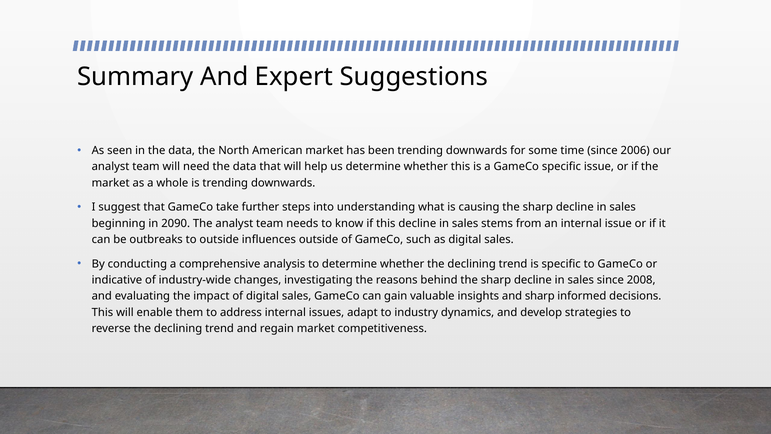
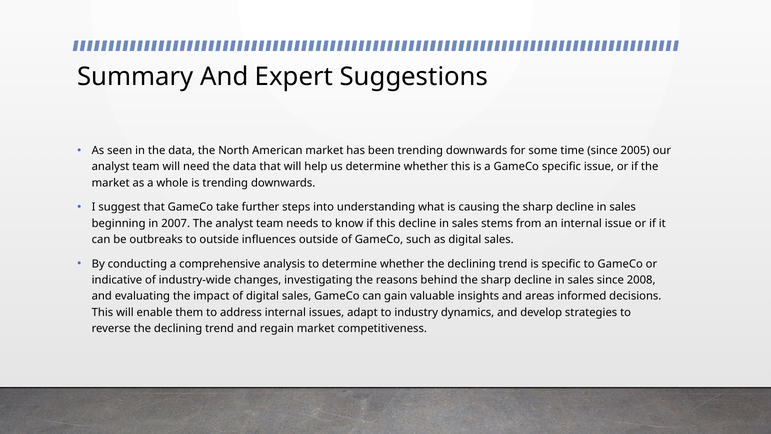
2006: 2006 -> 2005 (635, 150)
2090: 2090 -> 2007 (176, 223)
and sharp: sharp -> areas (540, 296)
